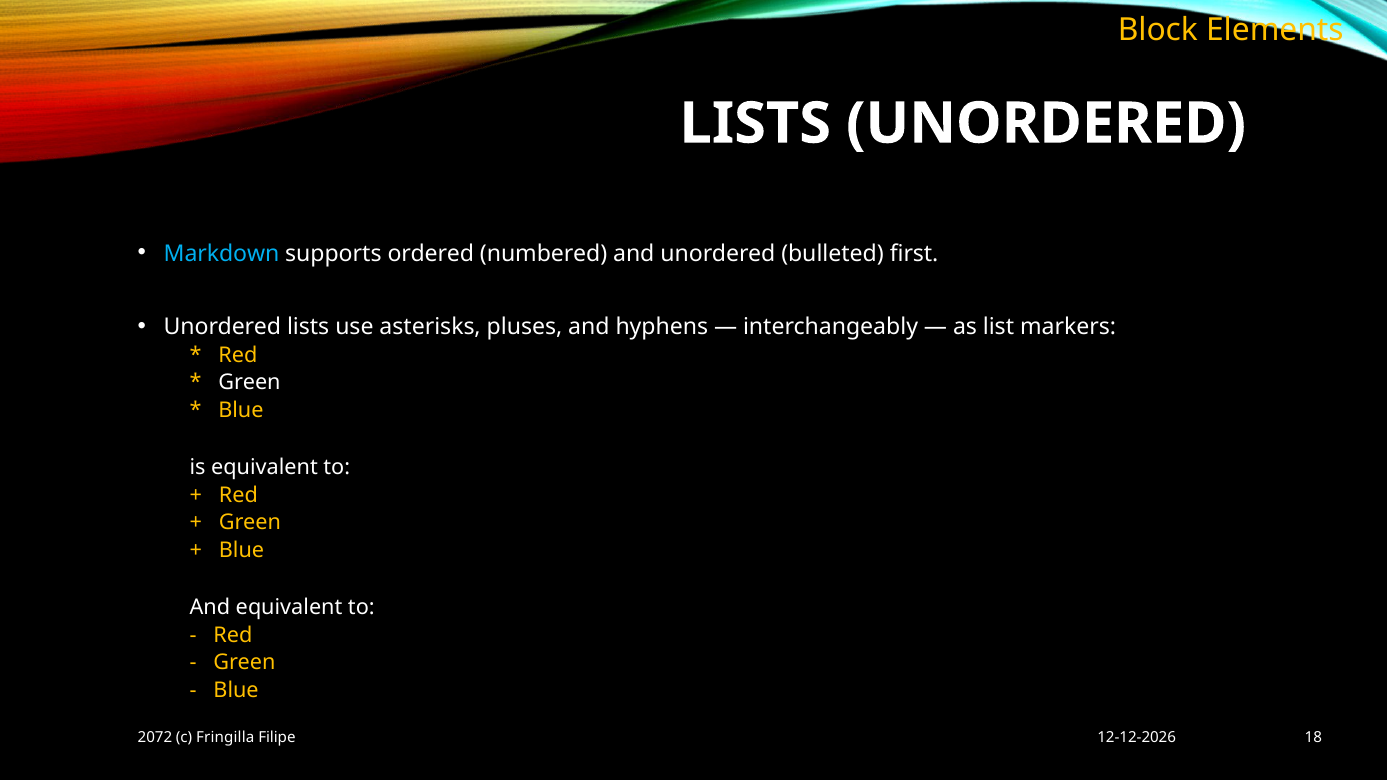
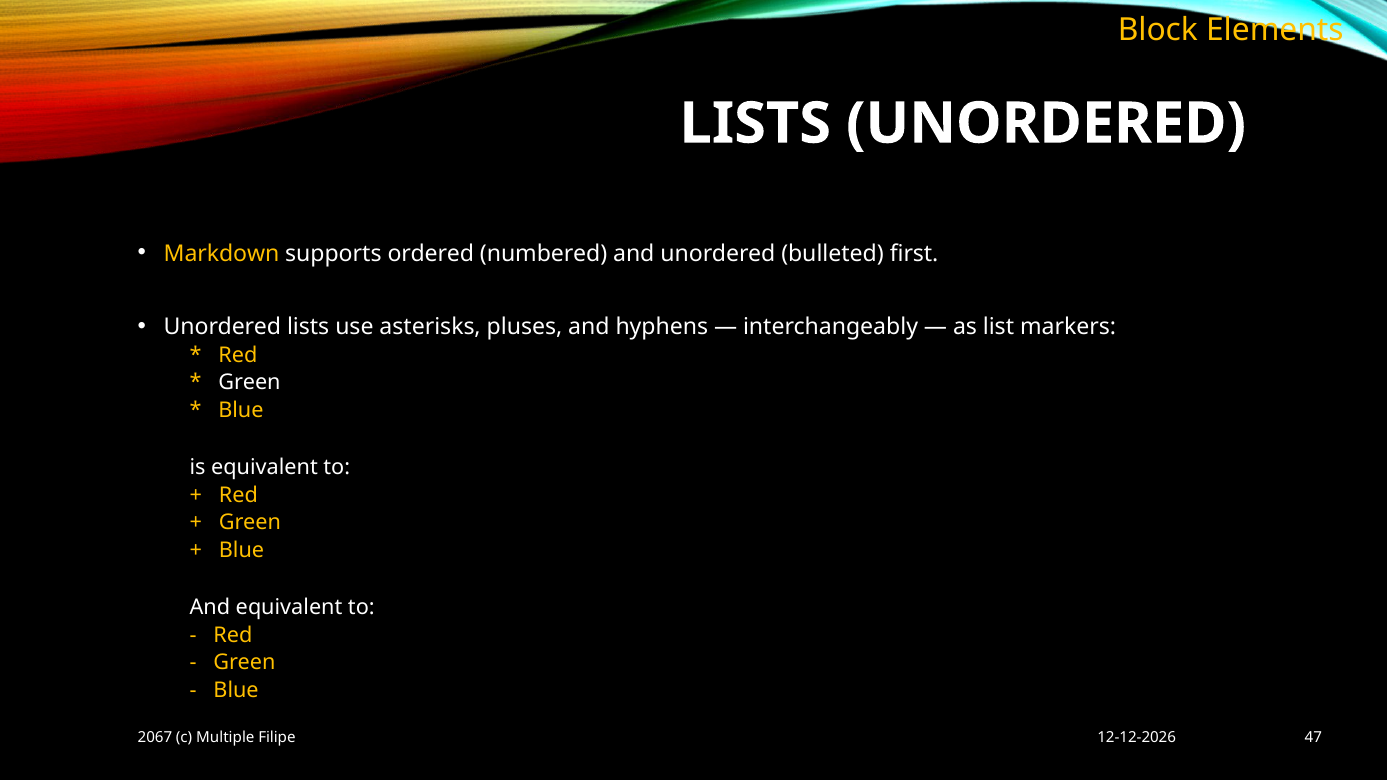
Markdown colour: light blue -> yellow (221, 254)
2072: 2072 -> 2067 (155, 737)
Fringilla: Fringilla -> Multiple (225, 737)
18: 18 -> 47 (1313, 737)
